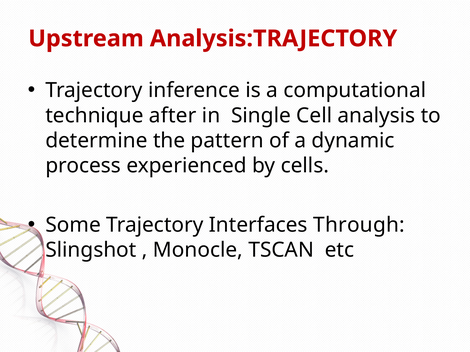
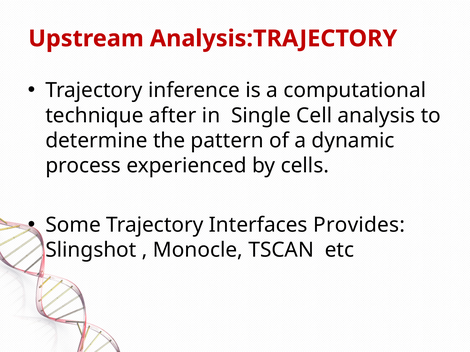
Through: Through -> Provides (359, 225)
